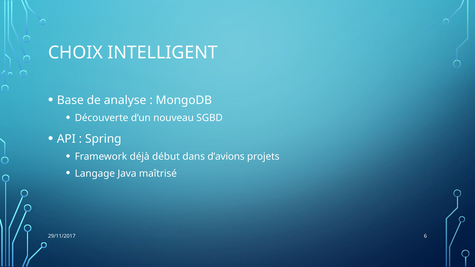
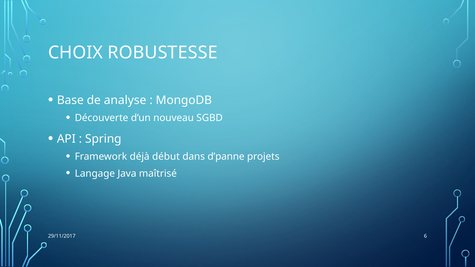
INTELLIGENT: INTELLIGENT -> ROBUSTESSE (163, 53)
d’avions: d’avions -> d’panne (226, 157)
